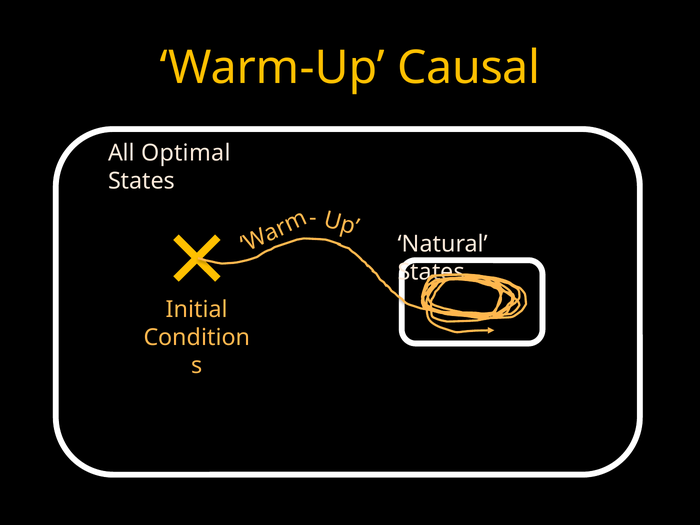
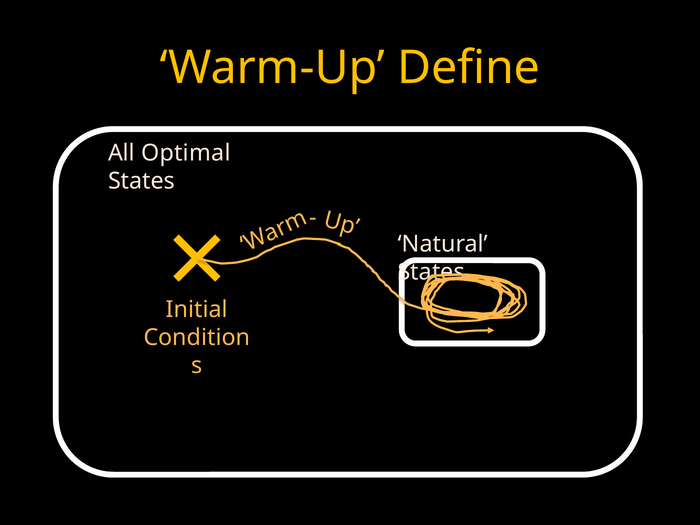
Causal: Causal -> Define (469, 68)
